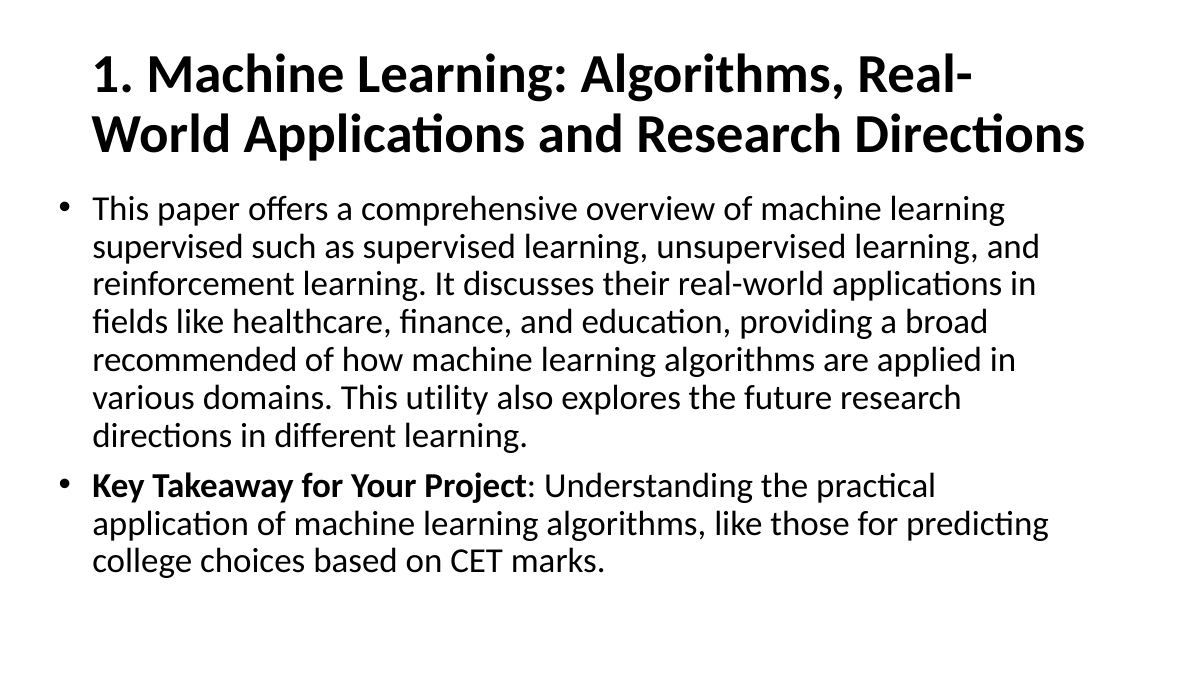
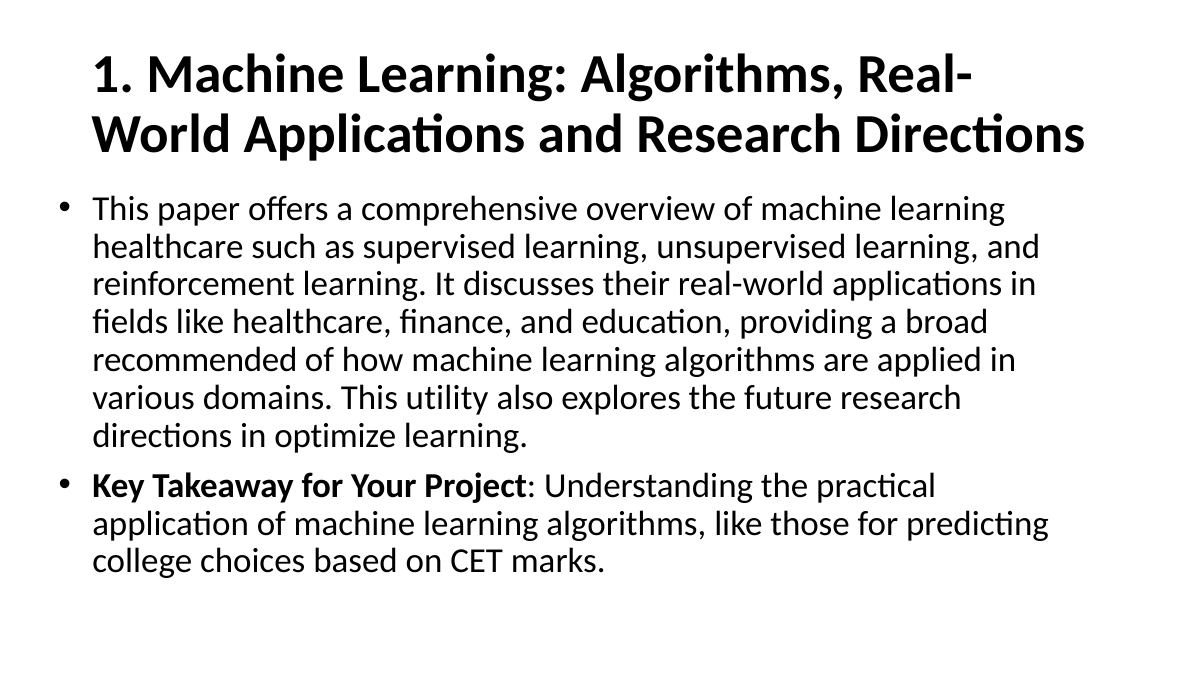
supervised: supervised -> healthcare (168, 246)
different: different -> optimize (335, 436)
